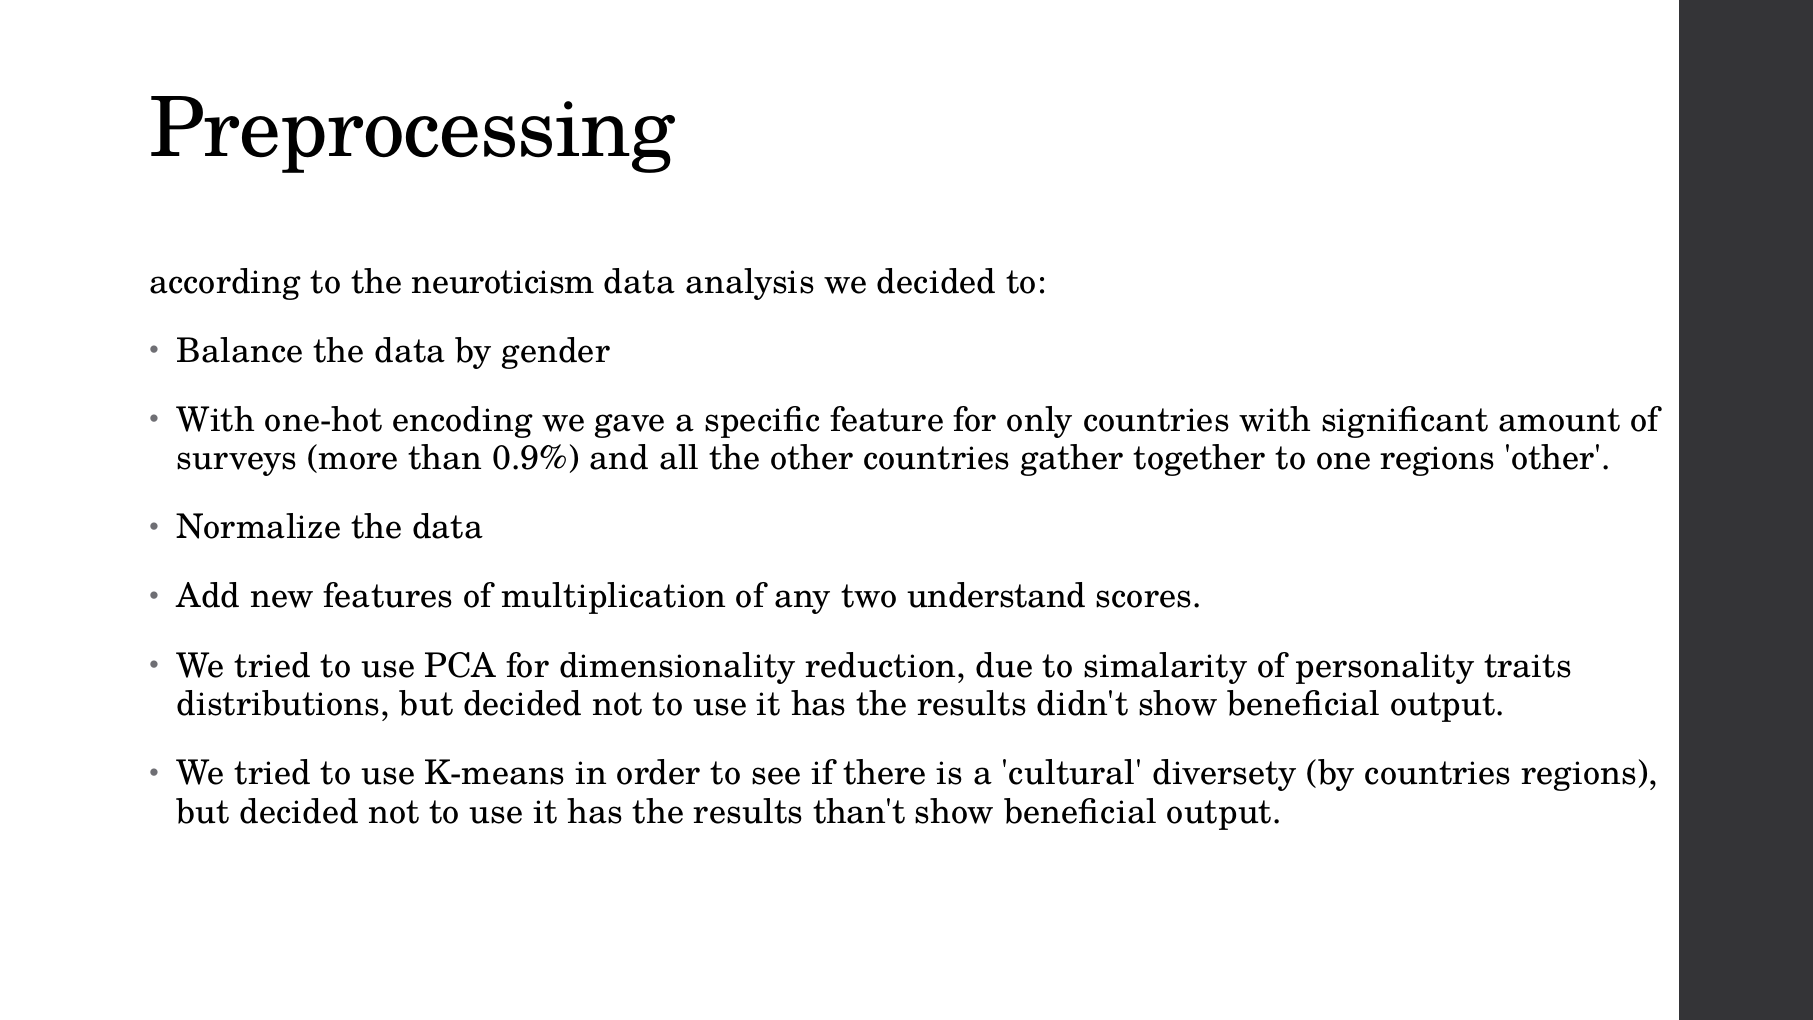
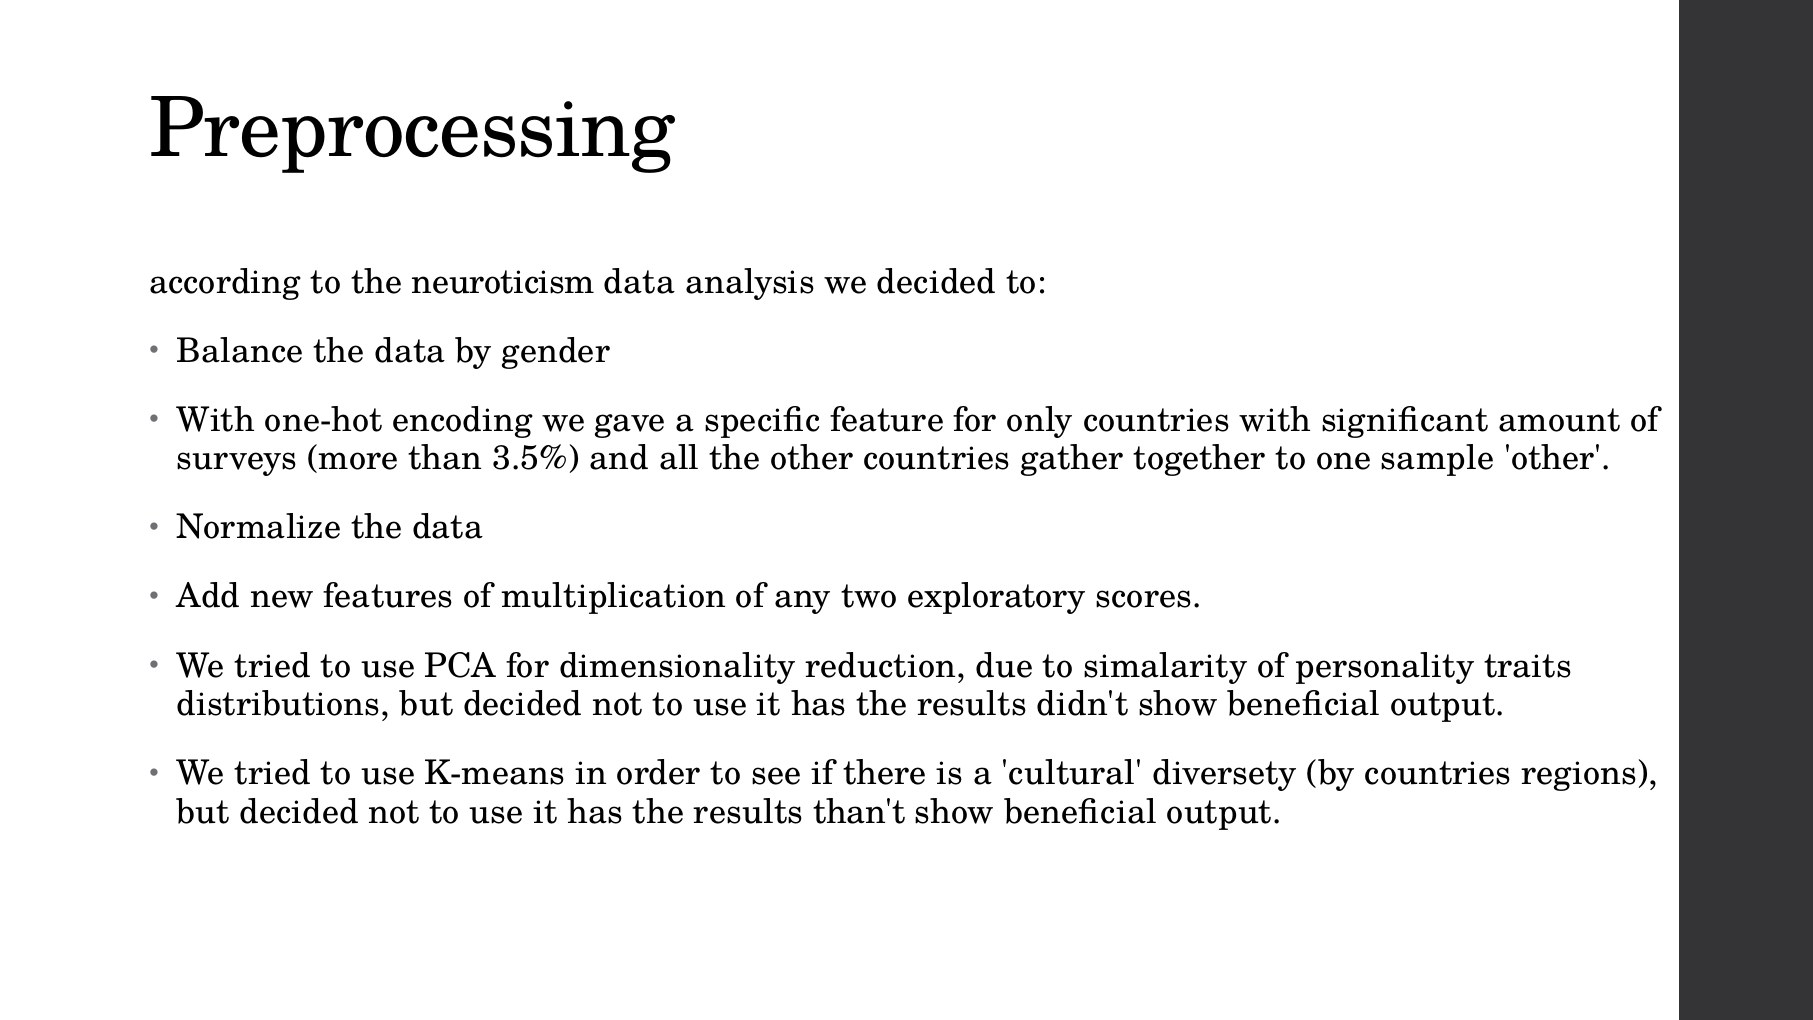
0.9%: 0.9% -> 3.5% (536, 459)
one regions: regions -> sample (1438, 459)
understand: understand -> exploratory (997, 597)
